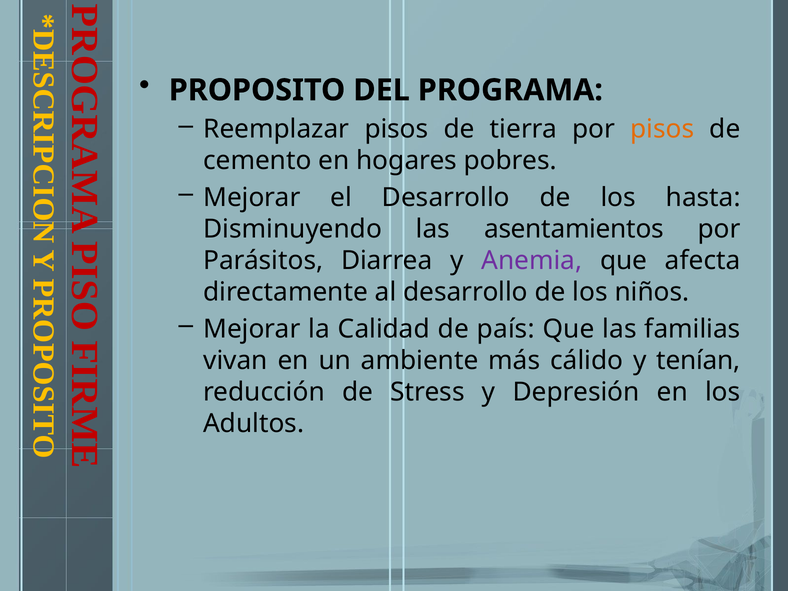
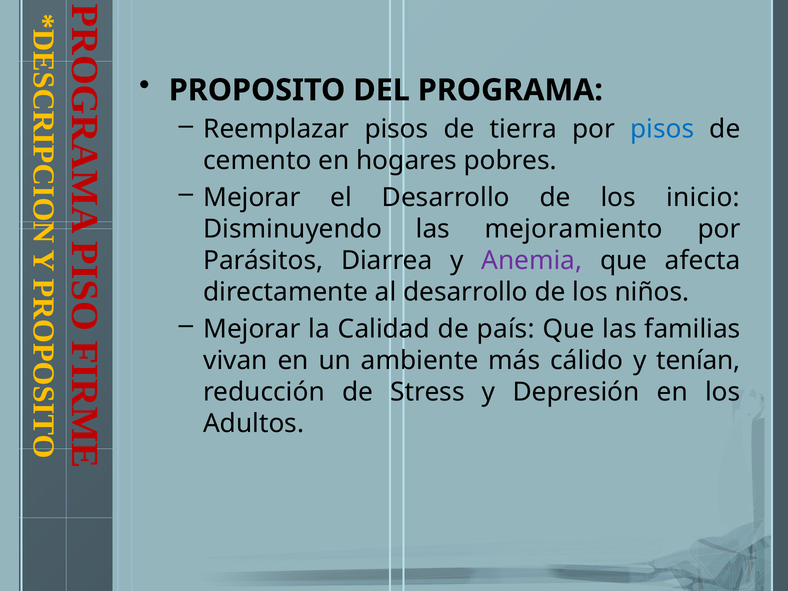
pisos colour: orange -> blue (662, 129)
hasta: hasta -> inicio (703, 198)
asentamientos: asentamientos -> mejoramiento (574, 229)
